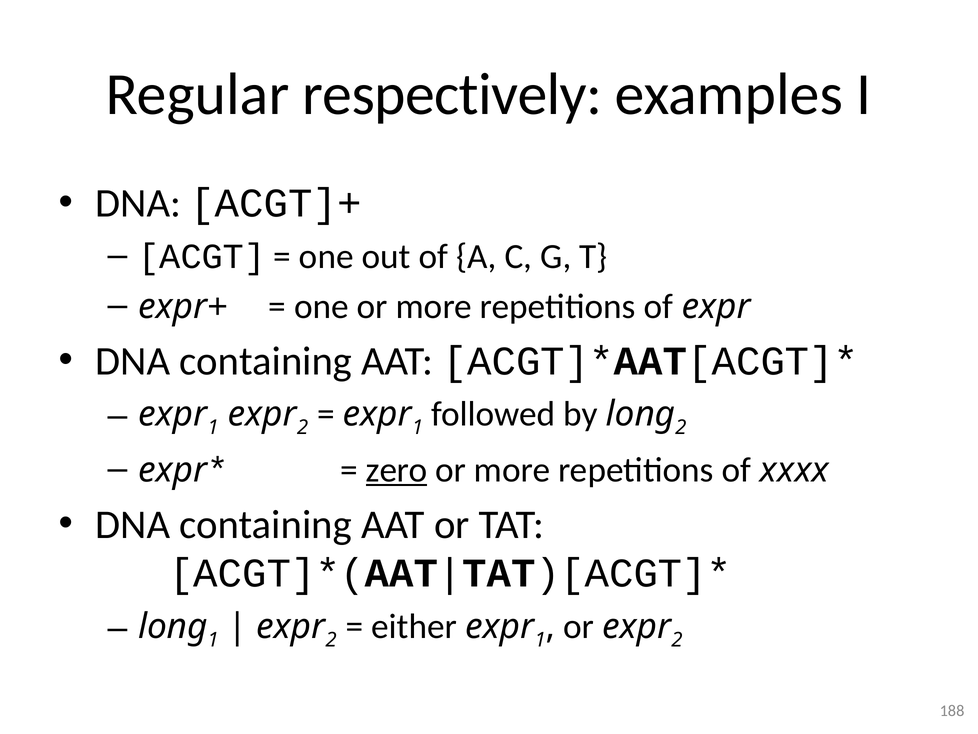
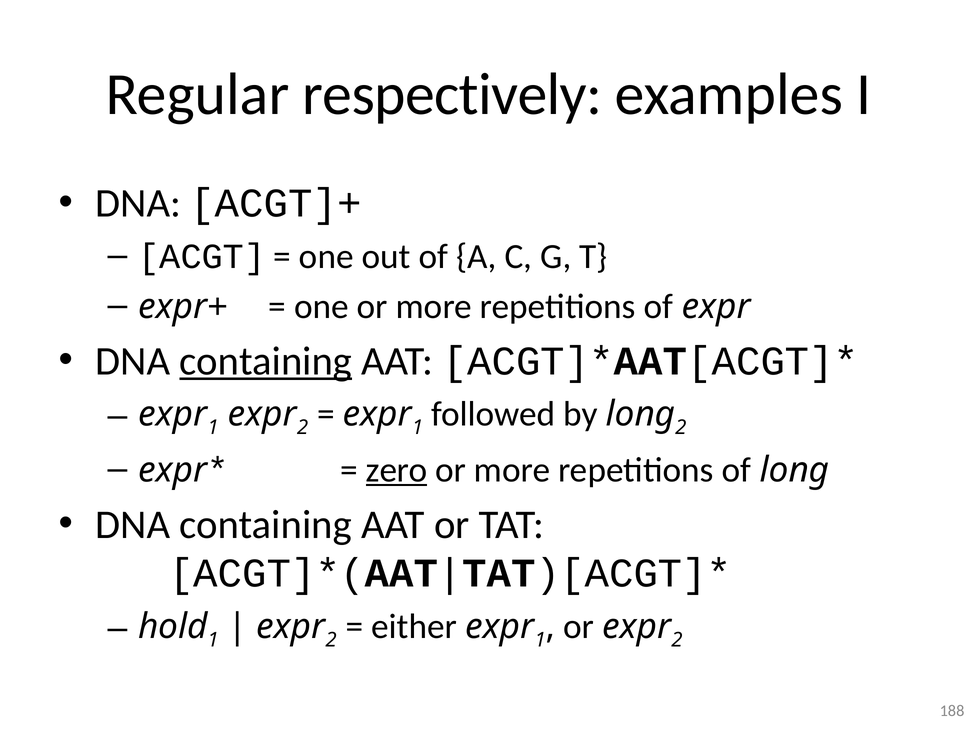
containing underline: none -> present (266, 361)
of xxxx: xxxx -> long (795, 470)
long: long -> hold (173, 626)
